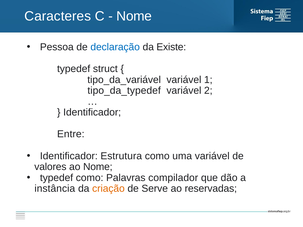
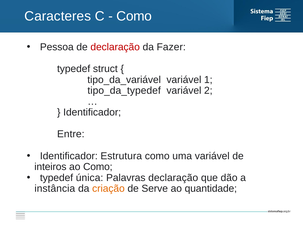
Nome: Nome -> Como (134, 16)
declaração colour: blue -> red (115, 47)
Existe: Existe -> Fazer (171, 47)
valores: valores -> inteiros (50, 167)
ao Nome: Nome -> Como (98, 167)
typedef como: como -> única (90, 178)
Palavras compilador: compilador -> declaração (173, 178)
reservadas: reservadas -> quantidade (211, 189)
